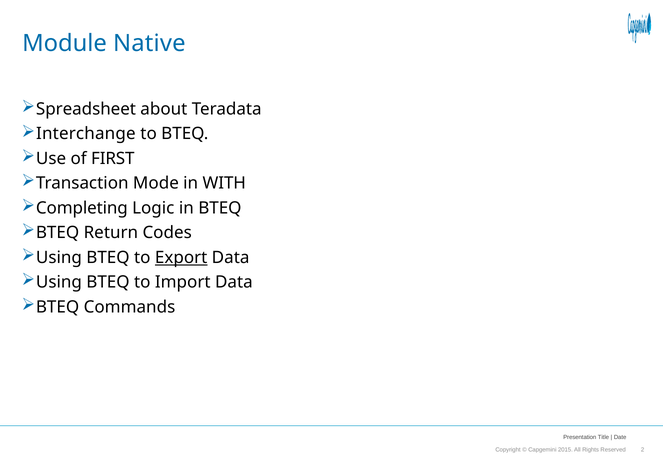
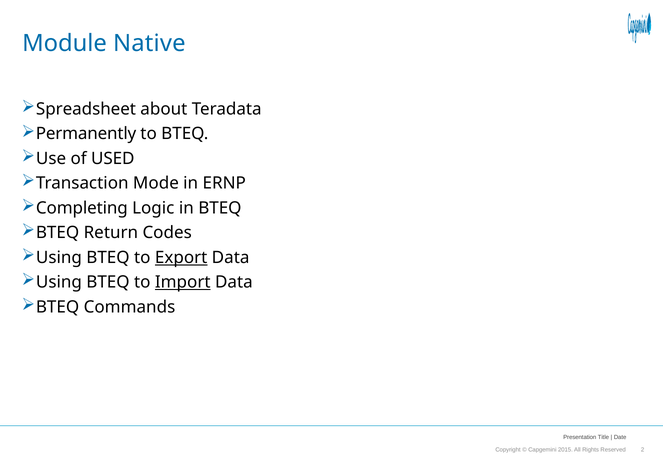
Interchange: Interchange -> Permanently (86, 134)
FIRST: FIRST -> USED (113, 159)
WITH: WITH -> ERNP (224, 183)
Import underline: none -> present (183, 282)
